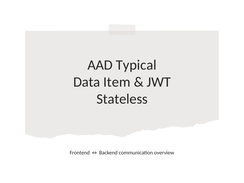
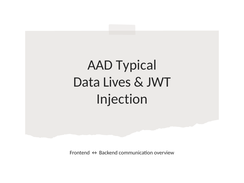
Item: Item -> Lives (117, 82)
Stateless: Stateless -> Injection (122, 99)
